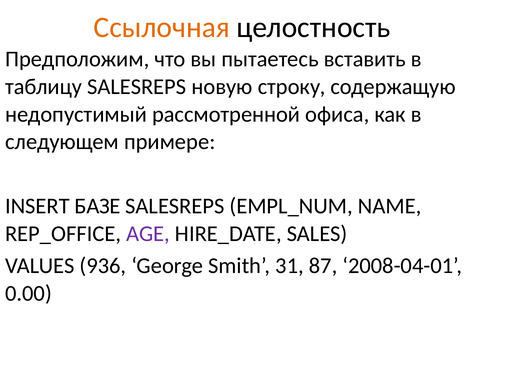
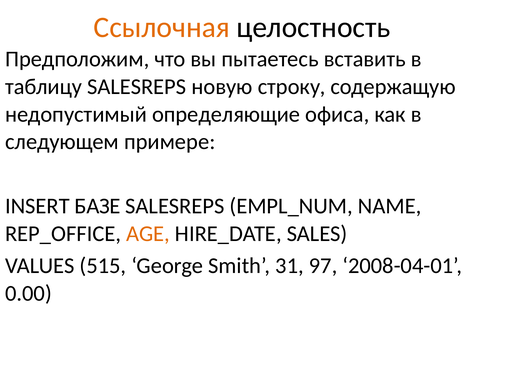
рассмотренной: рассмотренной -> определяющие (226, 114)
AGE colour: purple -> orange (148, 233)
936: 936 -> 515 (103, 265)
87: 87 -> 97 (323, 265)
